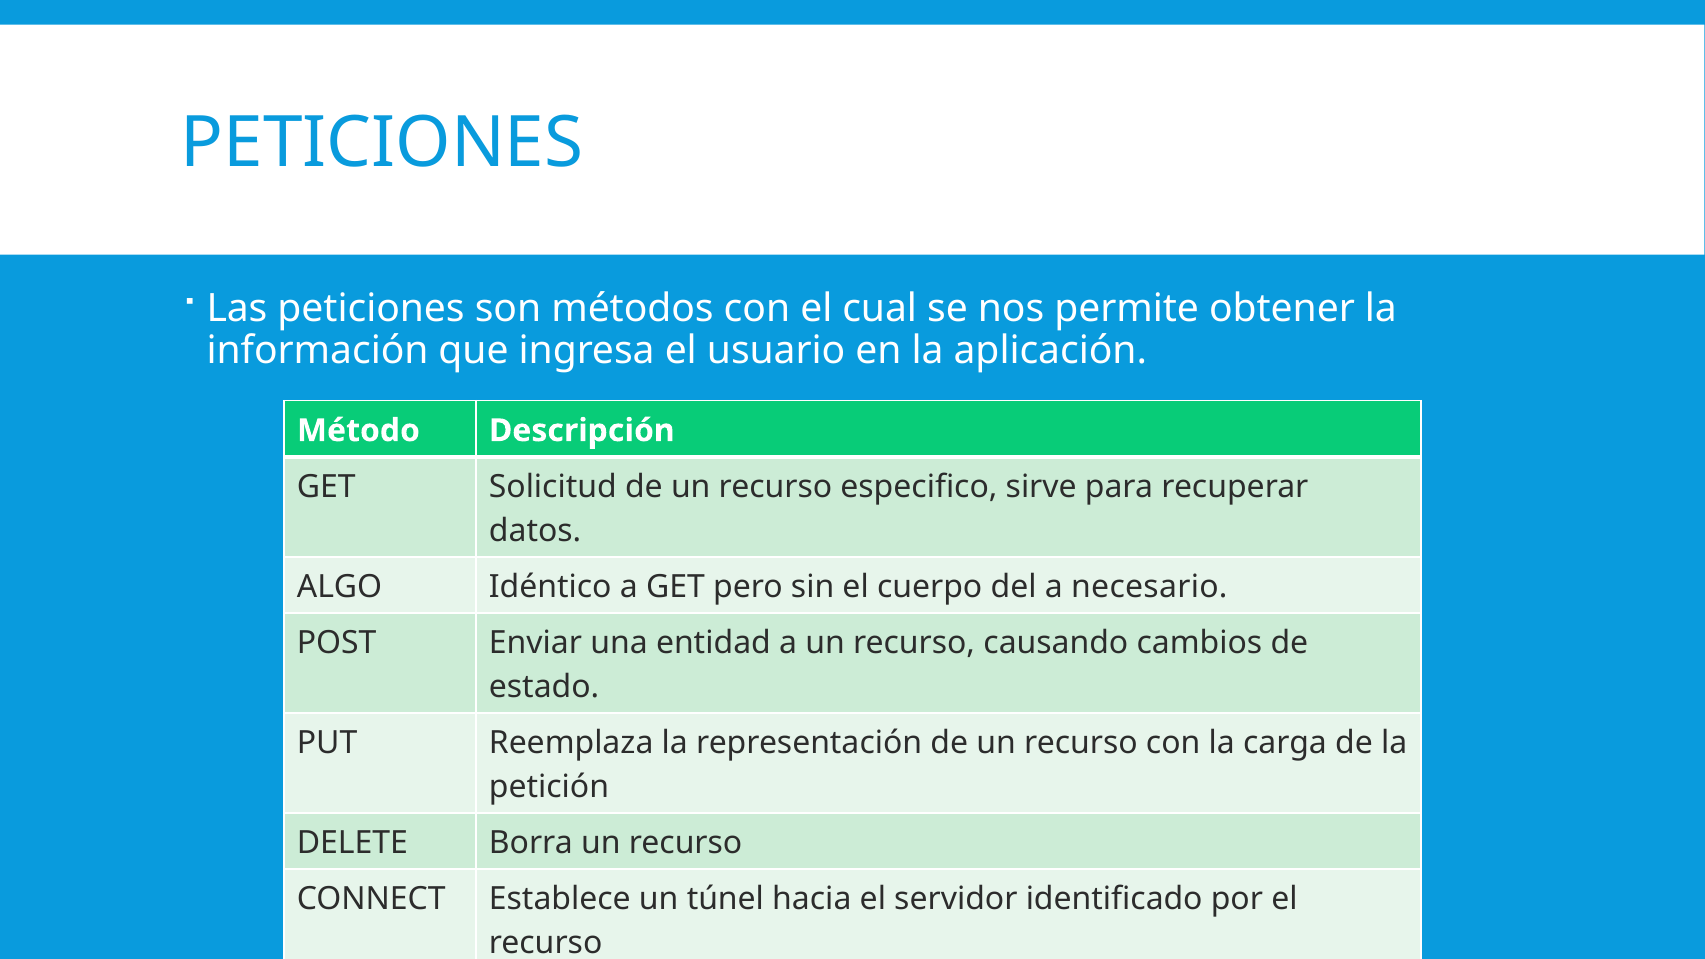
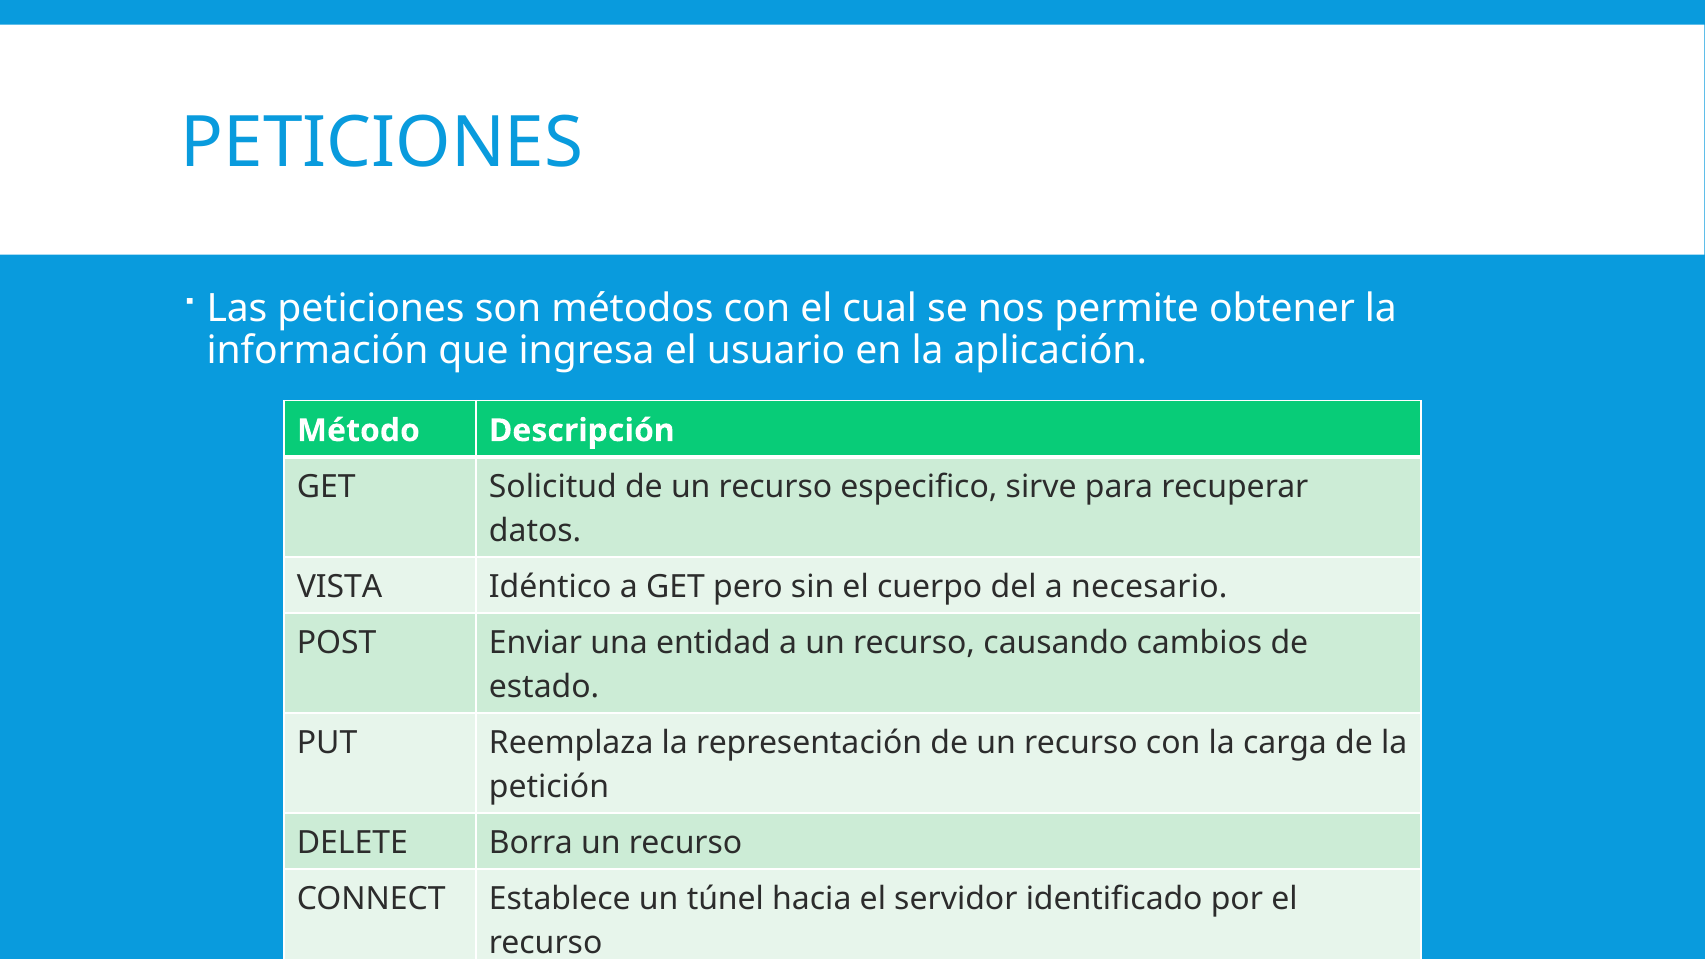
ALGO: ALGO -> VISTA (340, 587)
